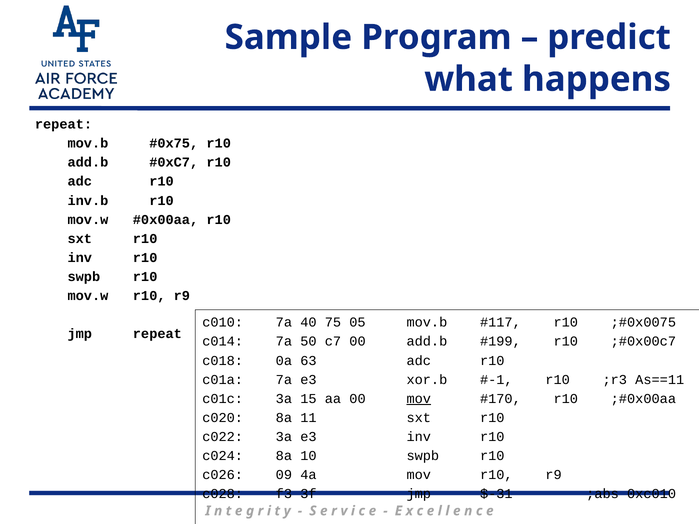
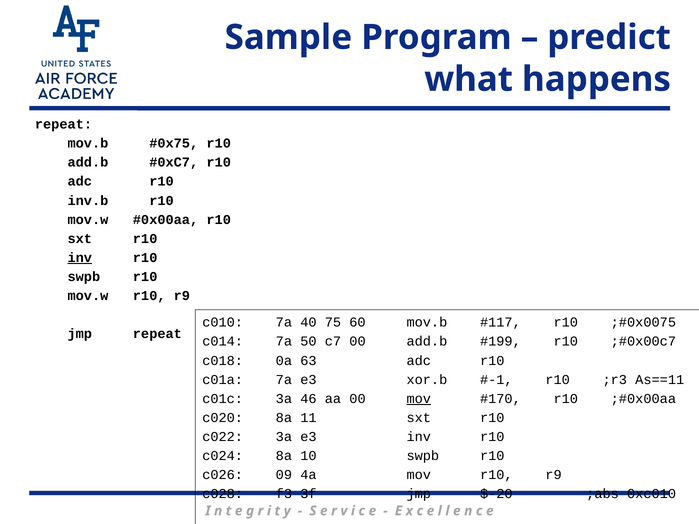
inv underline: none -> present (80, 258)
05: 05 -> 60 (357, 323)
15: 15 -> 46 (308, 399)
$-31: $-31 -> $-20 (496, 494)
